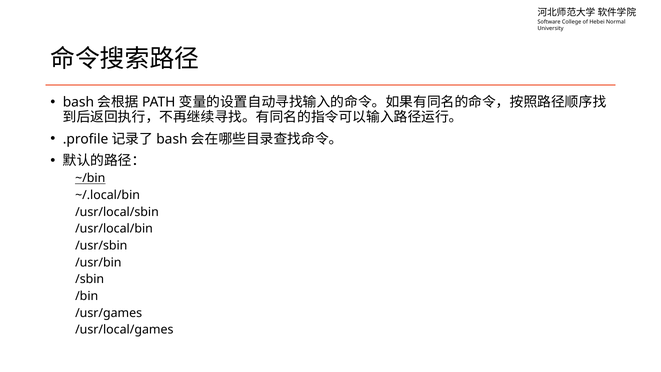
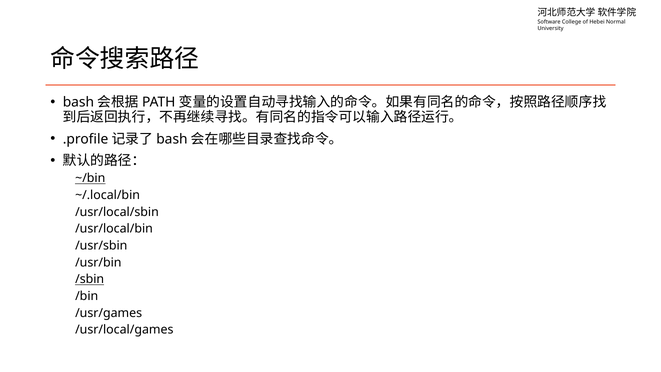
/sbin underline: none -> present (90, 279)
